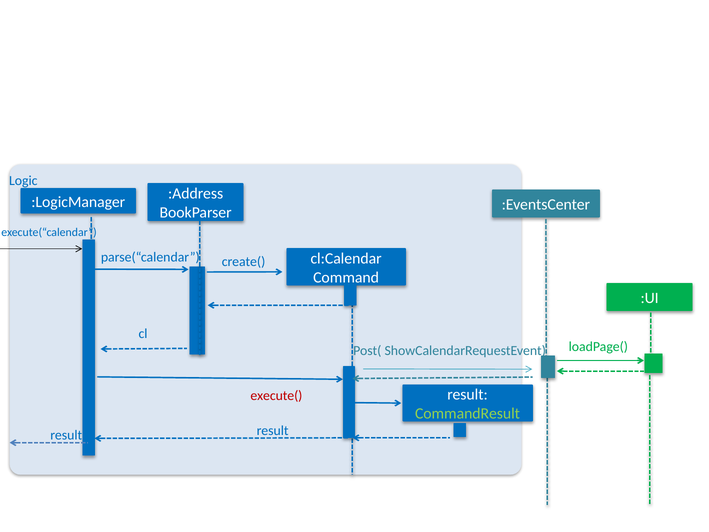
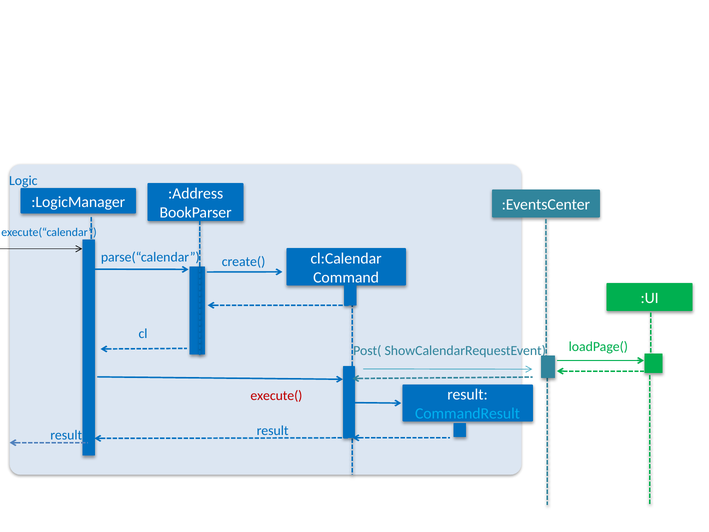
CommandResult colour: light green -> light blue (467, 413)
